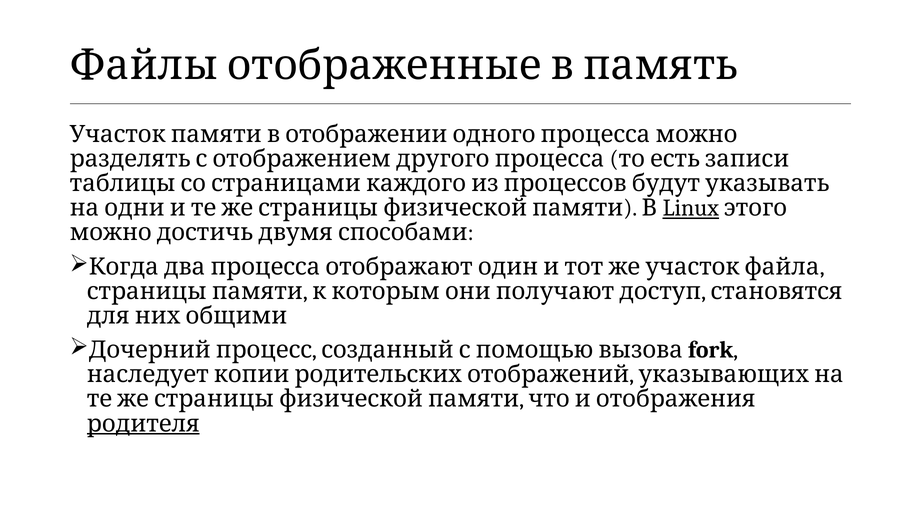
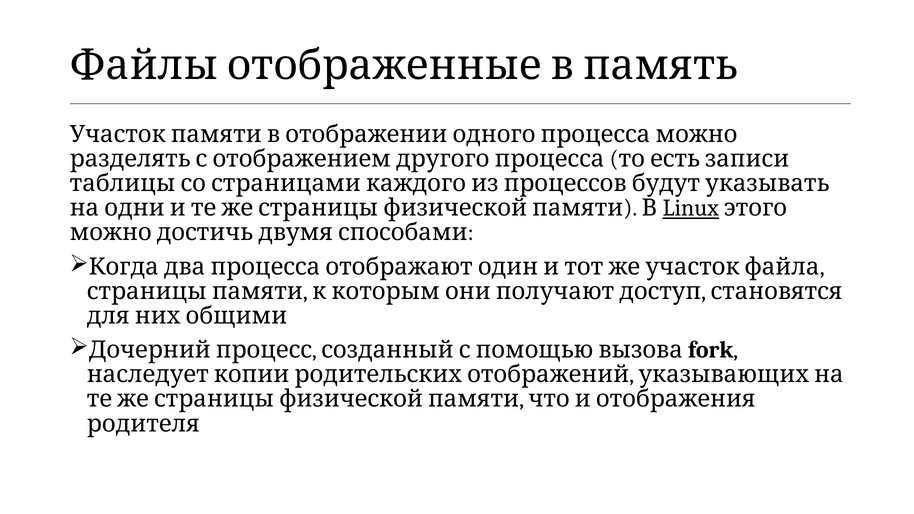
родителя underline: present -> none (143, 424)
